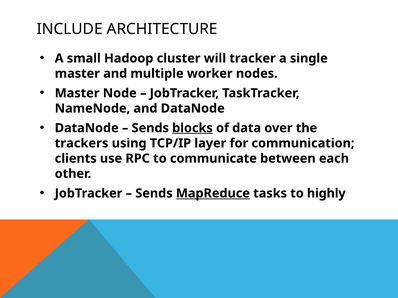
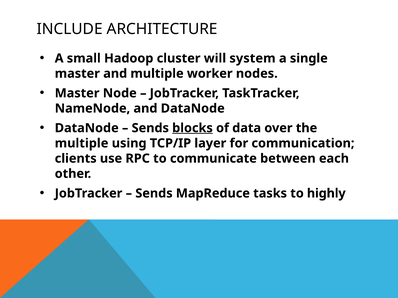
tracker: tracker -> system (252, 58)
trackers: trackers -> multiple (82, 143)
MapReduce underline: present -> none (213, 194)
